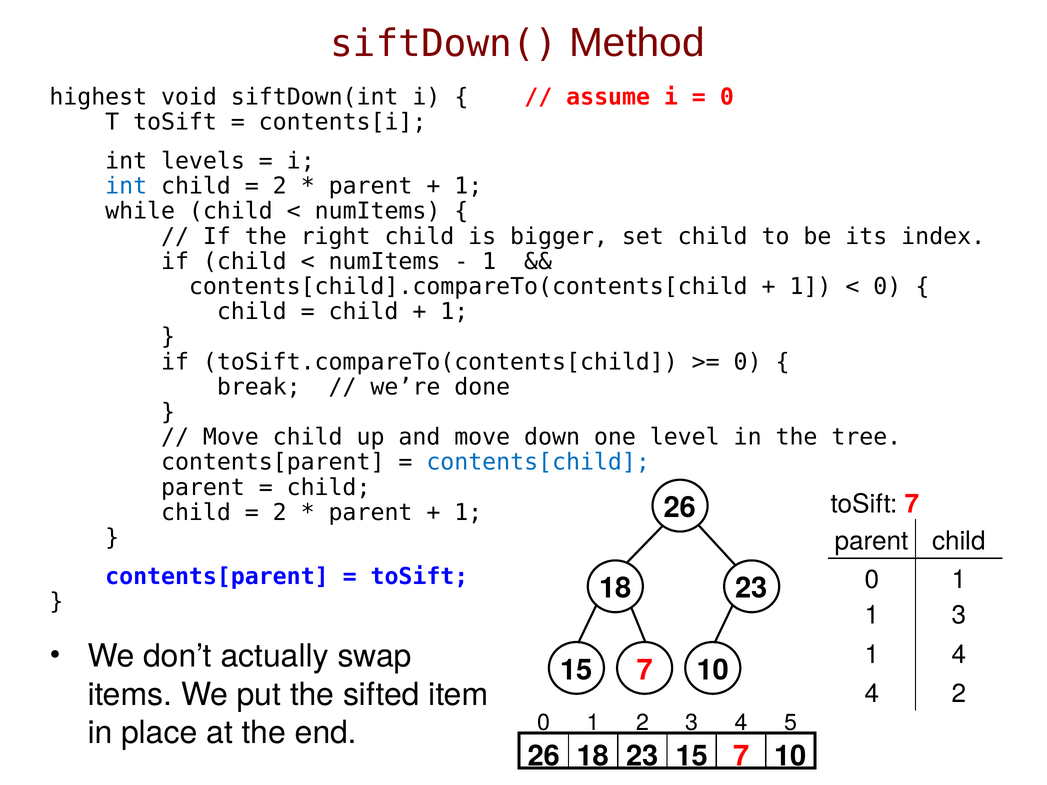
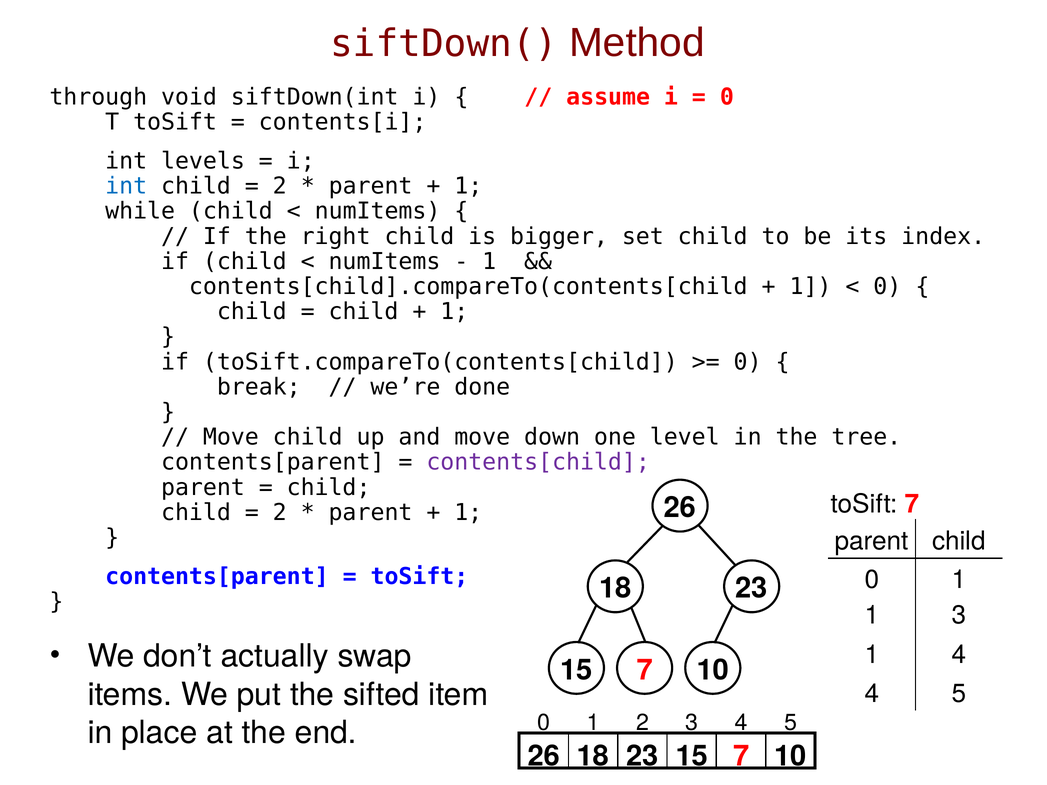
highest: highest -> through (98, 97)
contents[child colour: blue -> purple (538, 462)
2: 2 -> 5 (959, 694)
